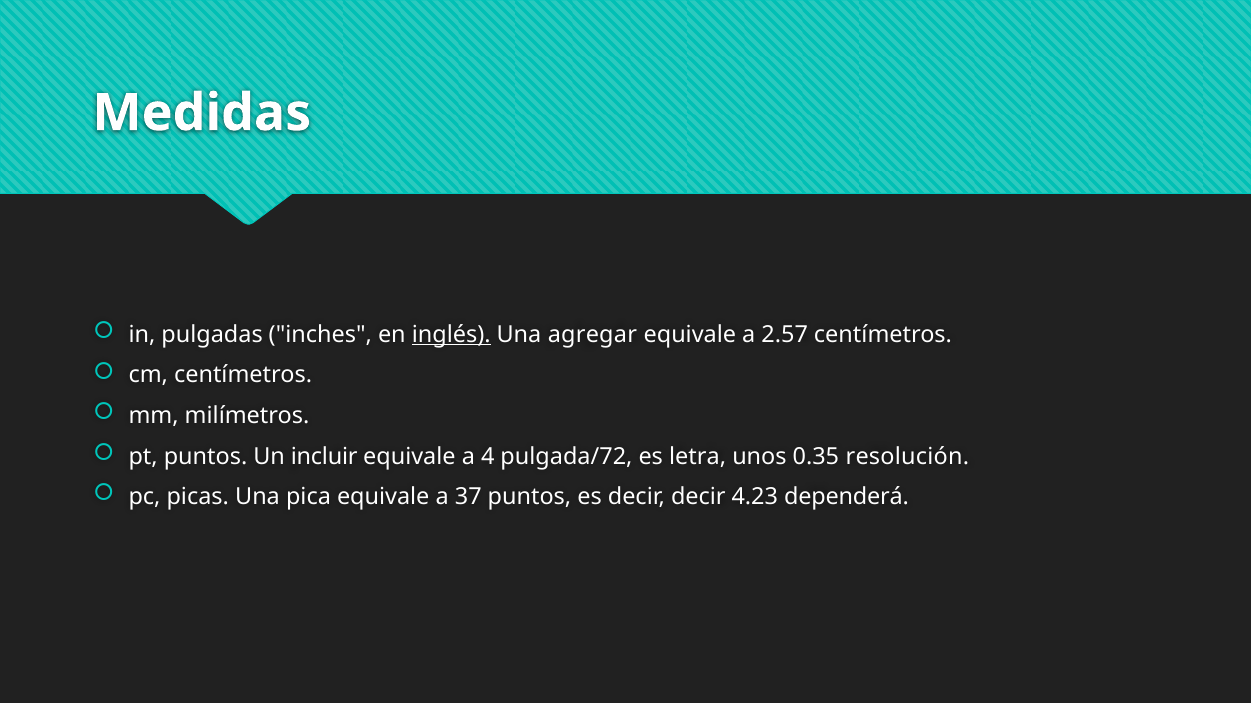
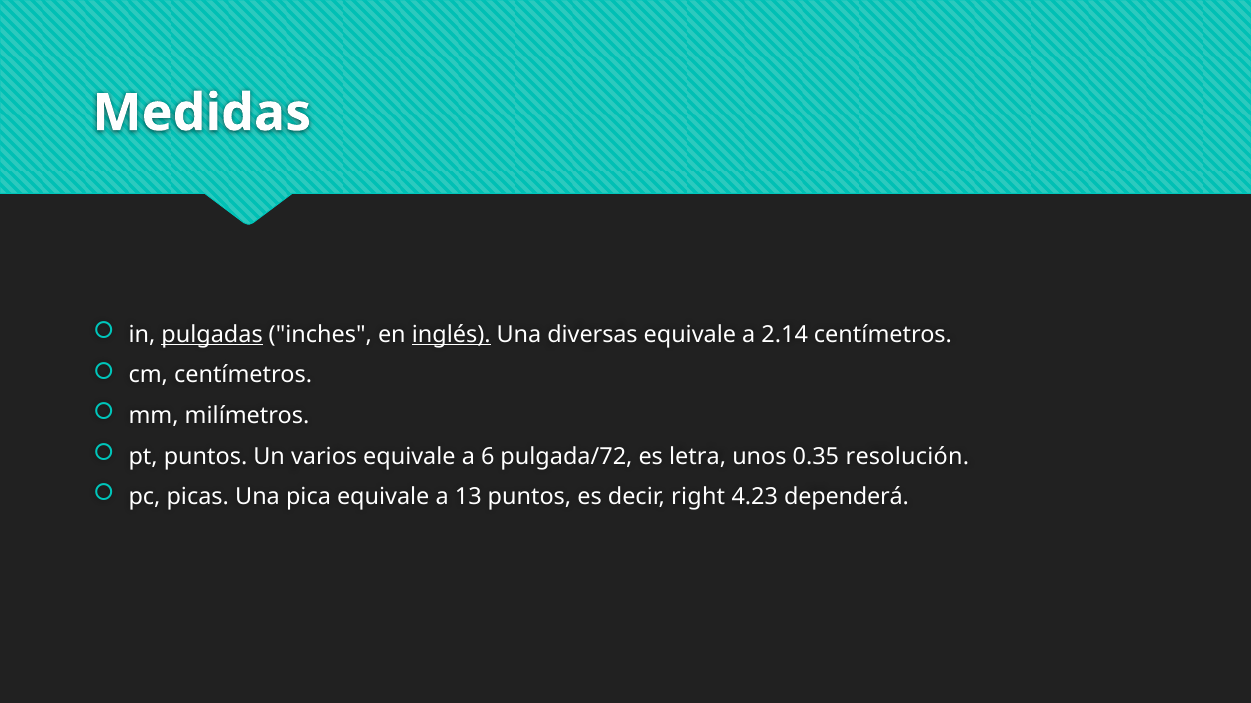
pulgadas underline: none -> present (212, 335)
agregar: agregar -> diversas (593, 335)
2.57: 2.57 -> 2.14 (785, 335)
incluir: incluir -> varios (324, 457)
4: 4 -> 6 (488, 457)
37: 37 -> 13 (468, 498)
decir decir: decir -> right (698, 498)
